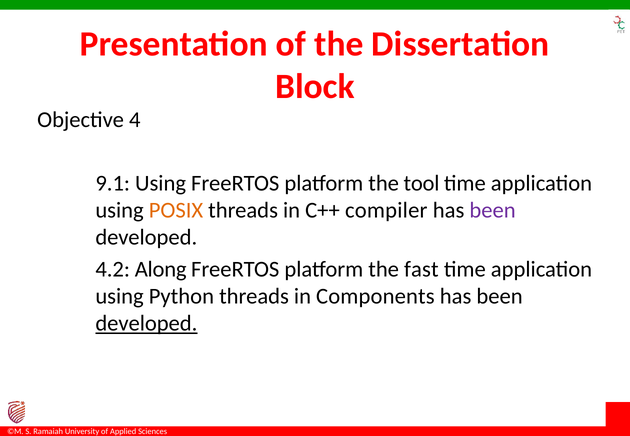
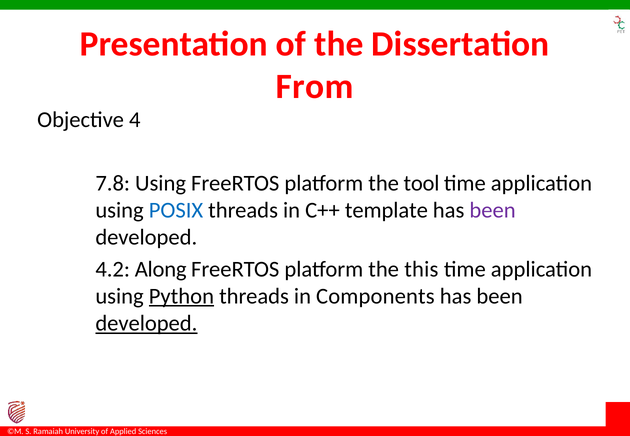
Block: Block -> From (315, 87)
9.1: 9.1 -> 7.8 (113, 183)
POSIX colour: orange -> blue (176, 210)
compiler: compiler -> template (386, 210)
fast: fast -> this (421, 269)
Python underline: none -> present (181, 296)
